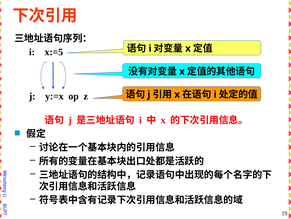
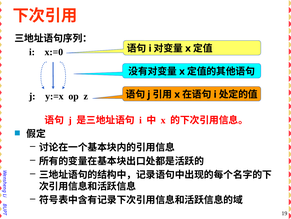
x:=5: x:=5 -> x:=0 (54, 52)
